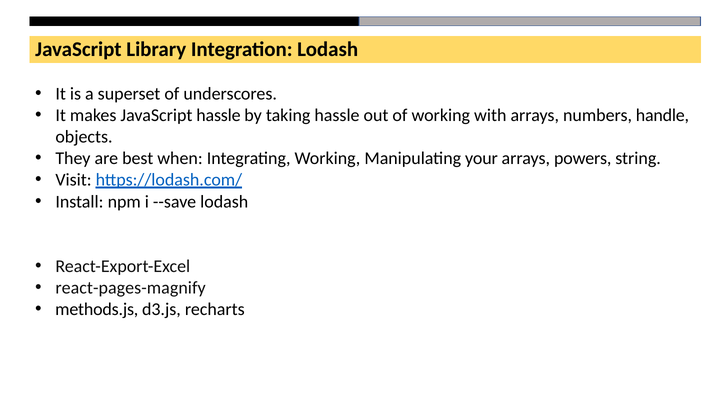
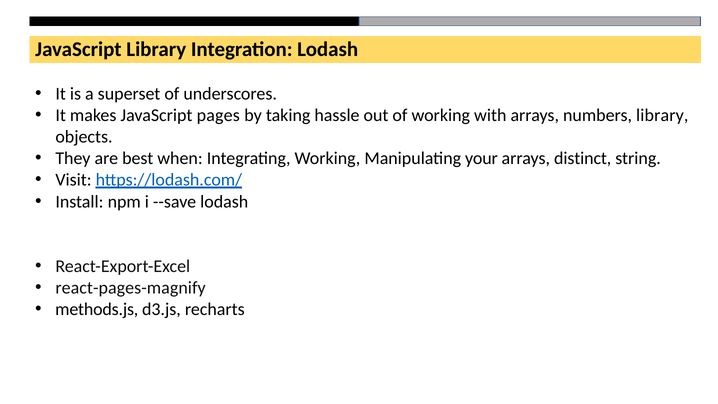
JavaScript hassle: hassle -> pages (218, 115)
numbers handle: handle -> library (662, 115)
powers: powers -> distinct (583, 158)
